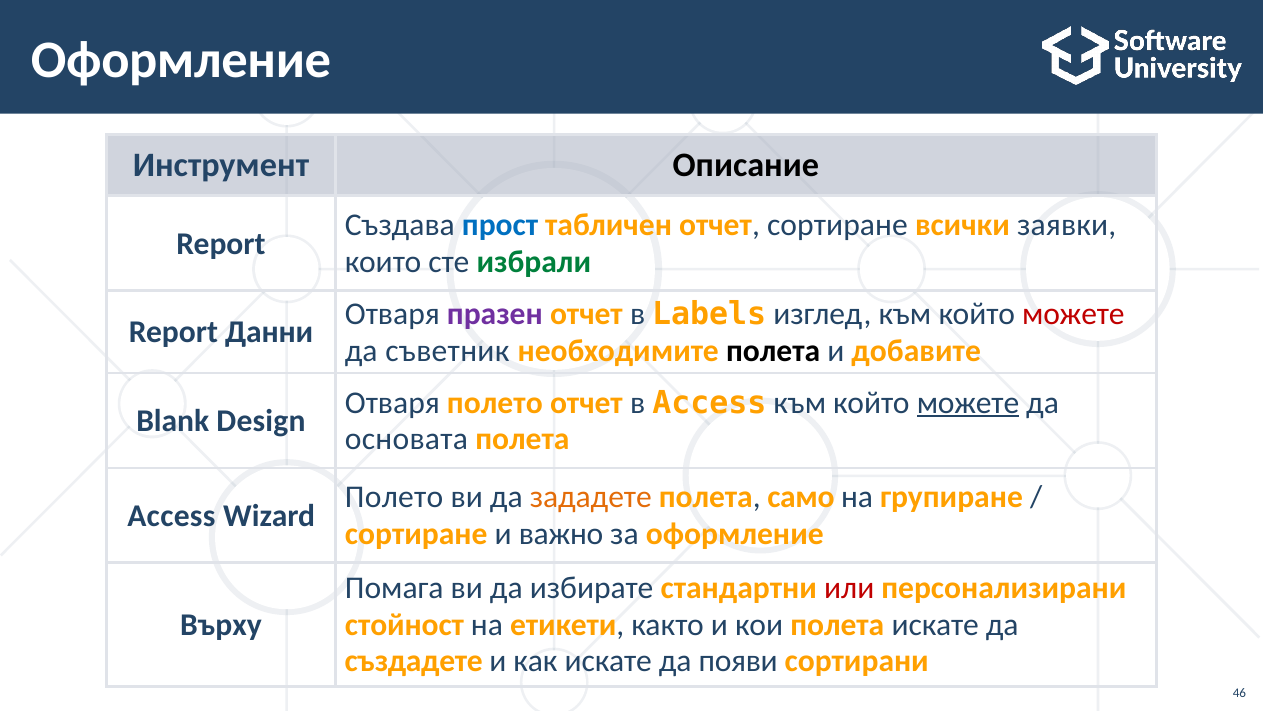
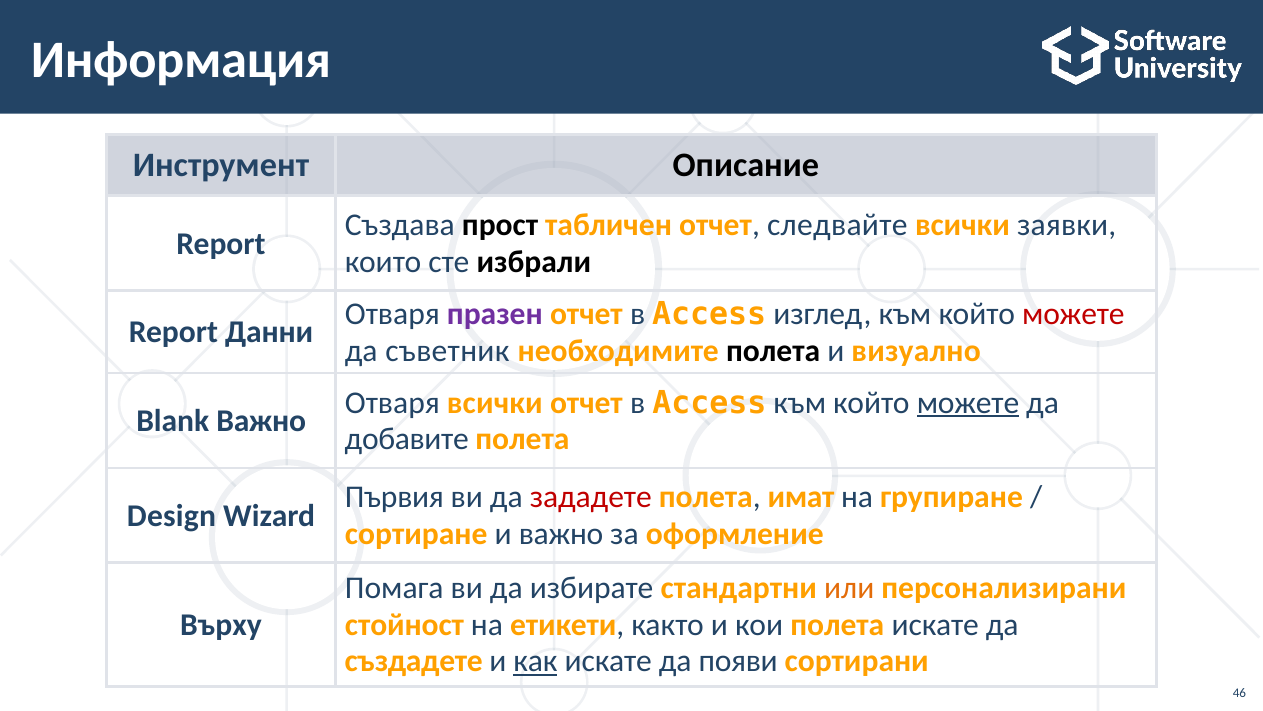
Оформление: Оформление -> Информация (181, 60)
прост colour: blue -> black (500, 225)
отчет сортиране: сортиране -> следвайте (837, 225)
избрали colour: green -> black (534, 262)
Labels: Labels -> Access (709, 314)
добавите: добавите -> визуално (916, 350)
Отваря полето: полето -> всички (495, 402)
Blank Design: Design -> Важно (261, 421)
основата: основата -> добавите (407, 439)
Полето: Полето -> Първия (394, 497)
зададете colour: orange -> red (591, 497)
само: само -> имат (801, 497)
Access: Access -> Design (171, 515)
или colour: red -> orange (849, 588)
как underline: none -> present (535, 661)
